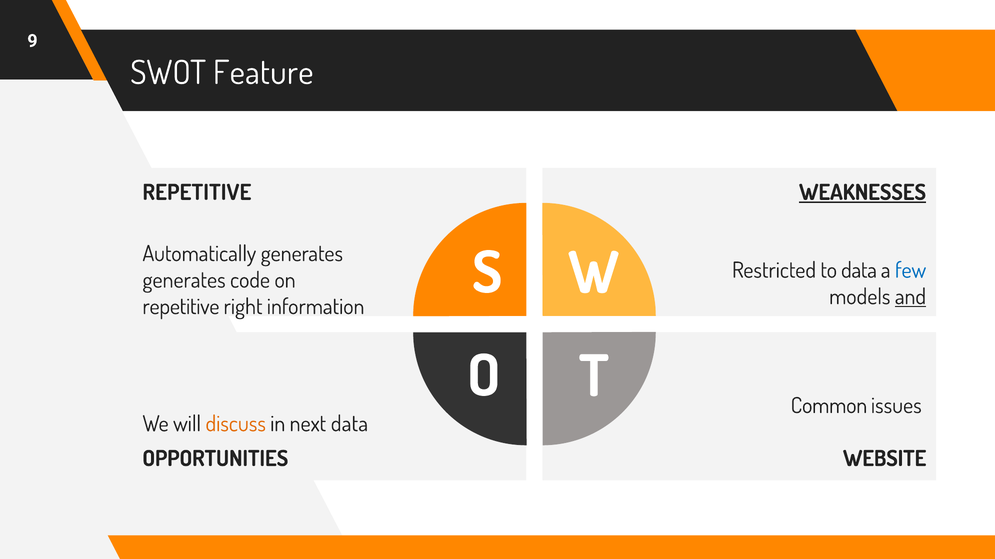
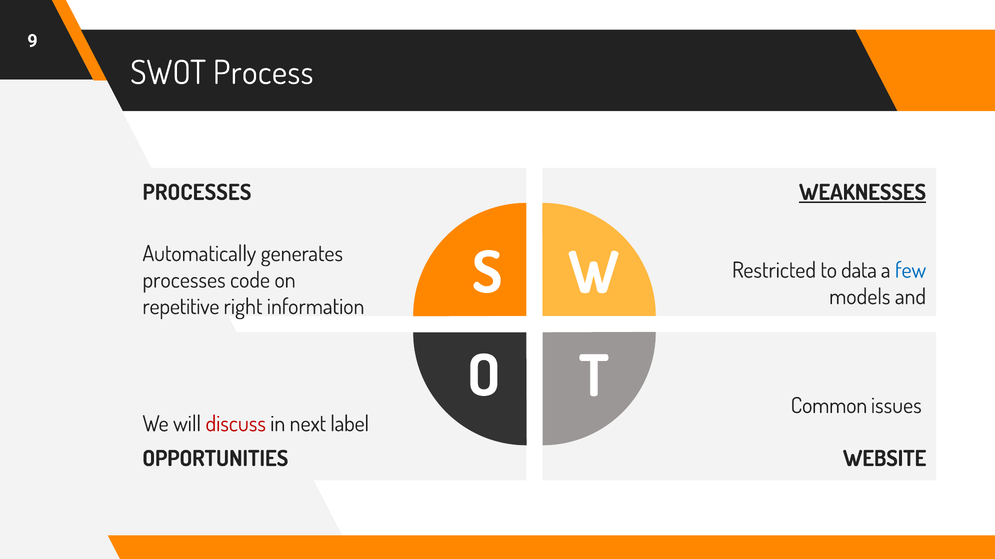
Feature: Feature -> Process (263, 73)
REPETITIVE: REPETITIVE -> PROCESSES (197, 193)
generates: generates -> processes (184, 281)
and underline: present -> none (910, 297)
discuss colour: orange -> red (236, 425)
next data: data -> label (350, 425)
